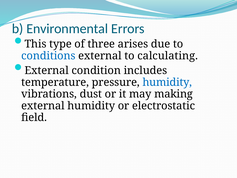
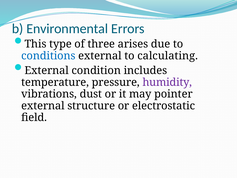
humidity colour: blue -> purple (167, 82)
making: making -> pointer (173, 94)
external humidity: humidity -> structure (91, 106)
